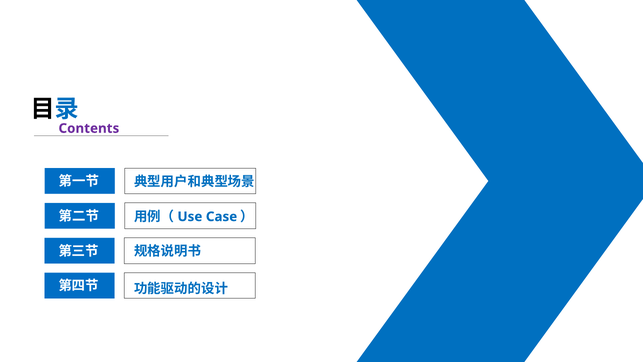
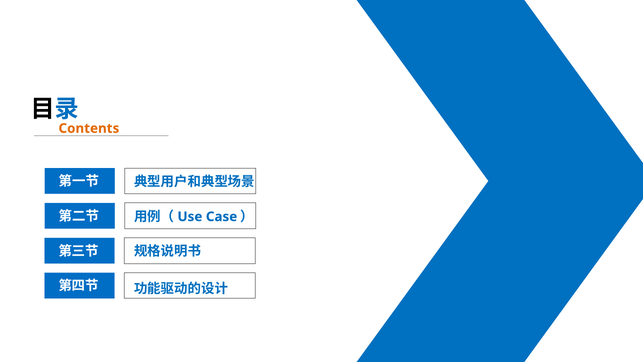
Contents colour: purple -> orange (89, 128)
